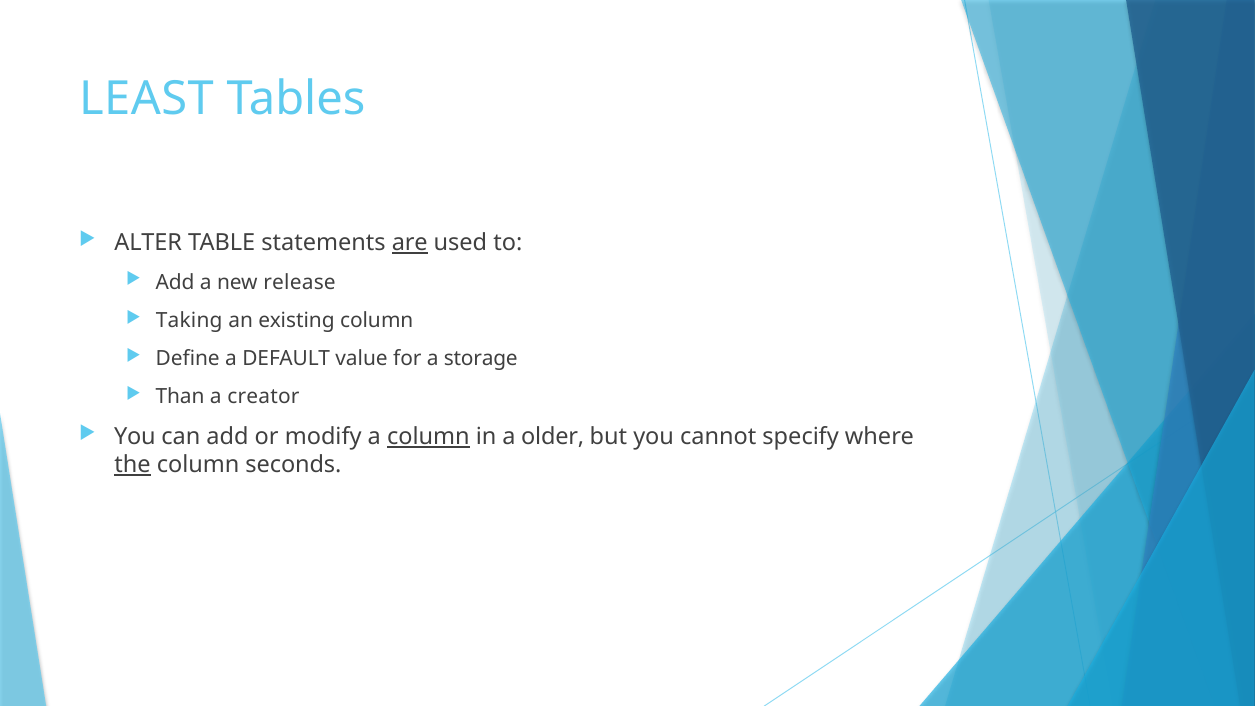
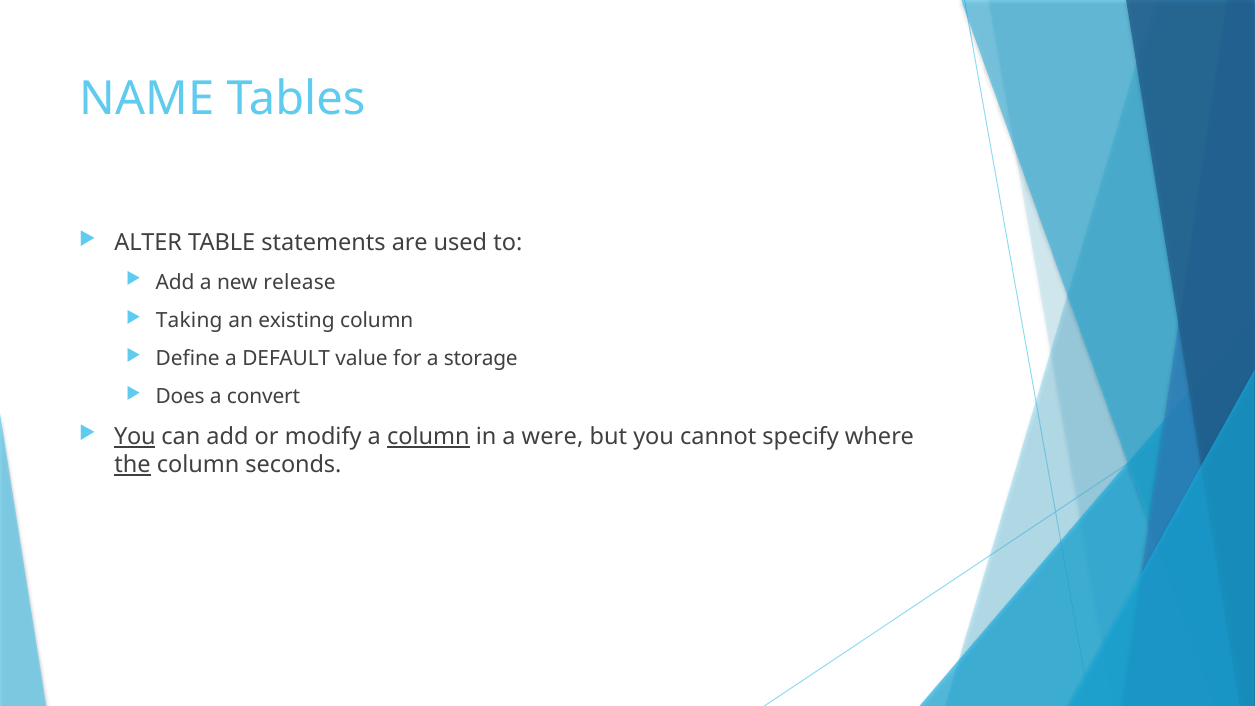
LEAST: LEAST -> NAME (147, 99)
are underline: present -> none (410, 243)
Than: Than -> Does (180, 397)
creator: creator -> convert (264, 397)
You underline: none -> present (135, 437)
older: older -> were (553, 437)
